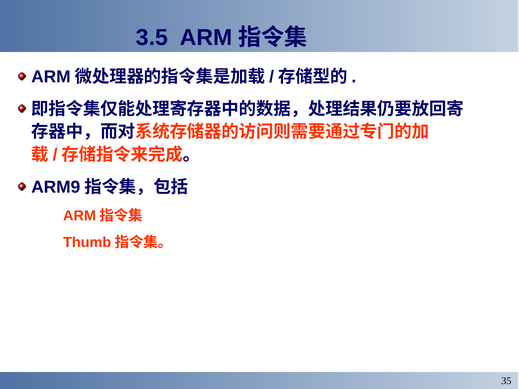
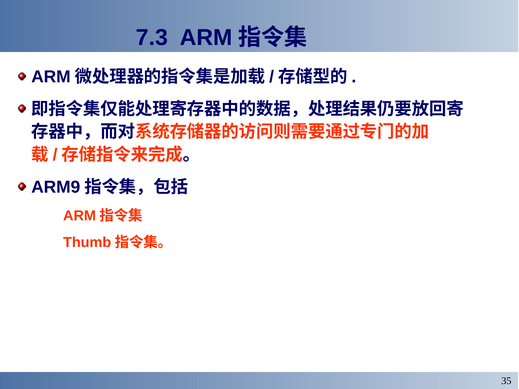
3.5: 3.5 -> 7.3 (152, 38)
